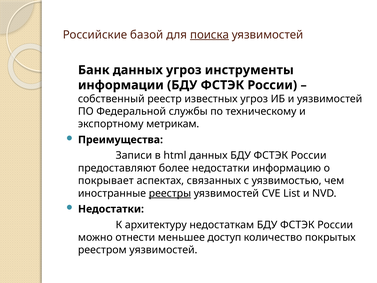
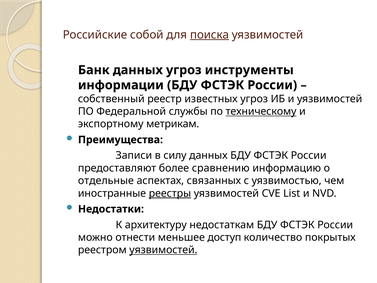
базой: базой -> собой (147, 35)
техническому underline: none -> present (261, 111)
html: html -> силу (175, 155)
более недостатки: недостатки -> сравнению (221, 168)
покрывает: покрывает -> отдельные (106, 181)
уязвимостей underline: none -> present (163, 250)
